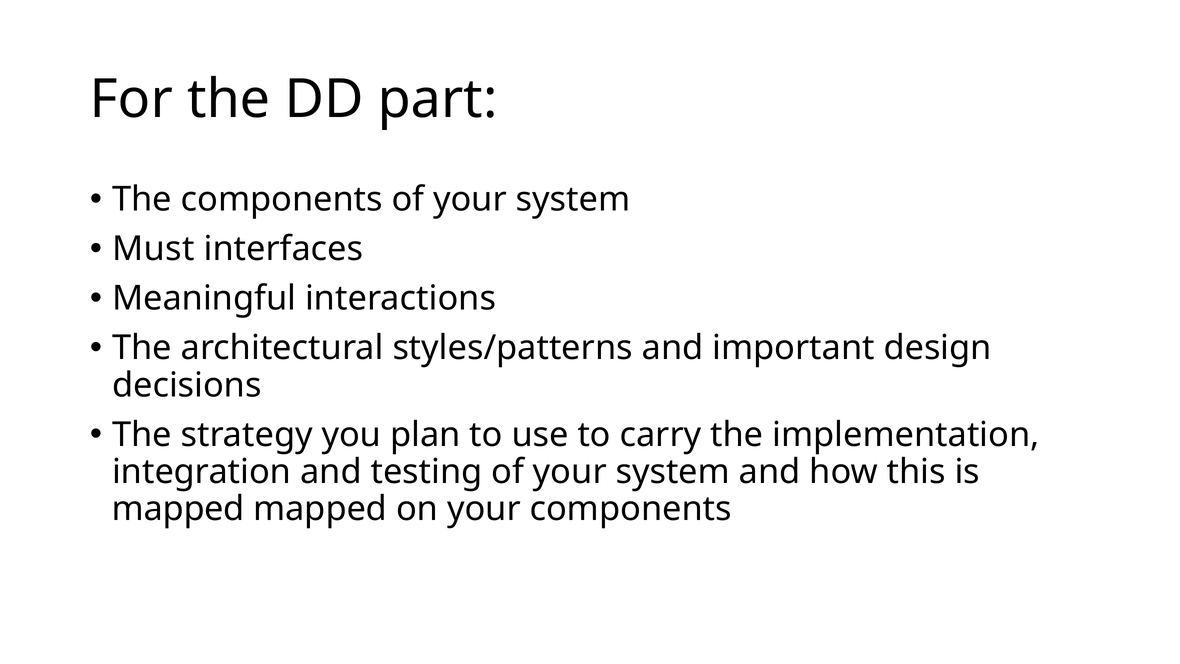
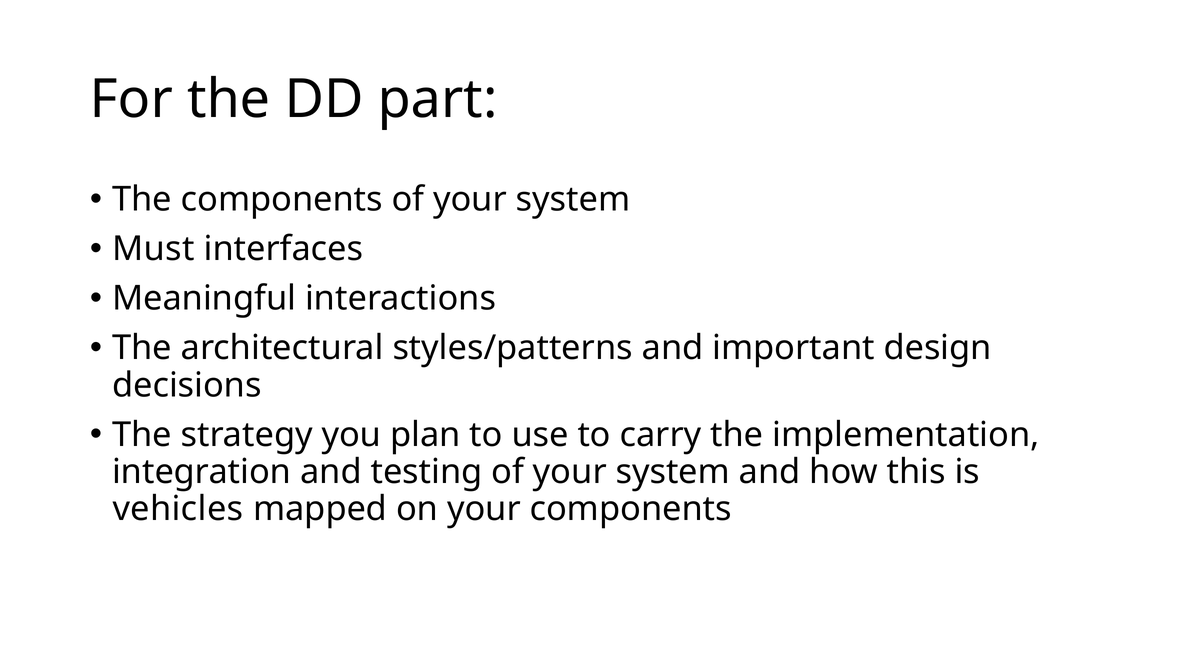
mapped: mapped -> vehicles (178, 509)
